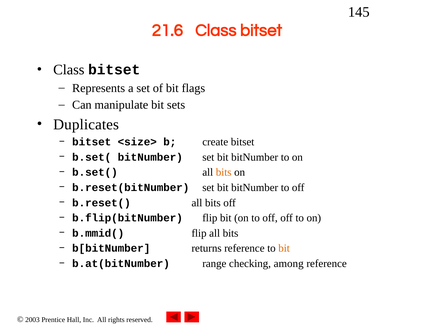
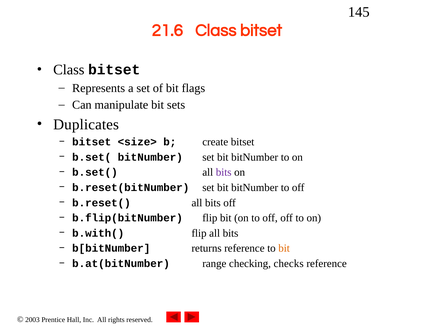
bits colour: orange -> purple (224, 172)
b.mmid(: b.mmid( -> b.with( (98, 233)
among: among -> checks (289, 263)
